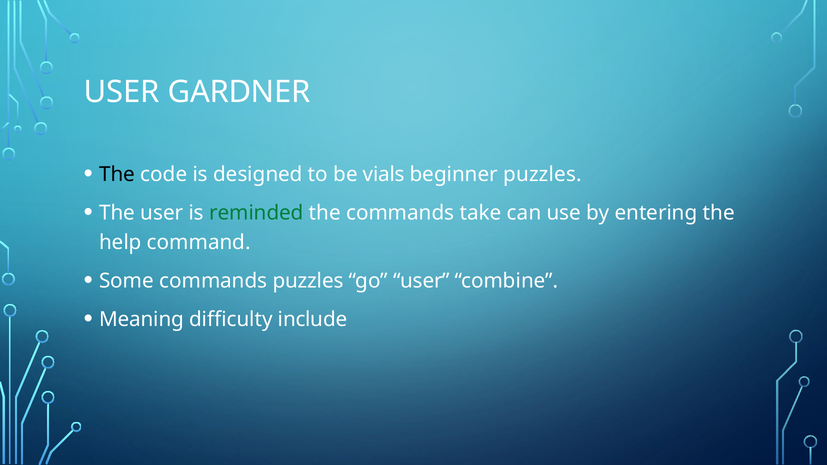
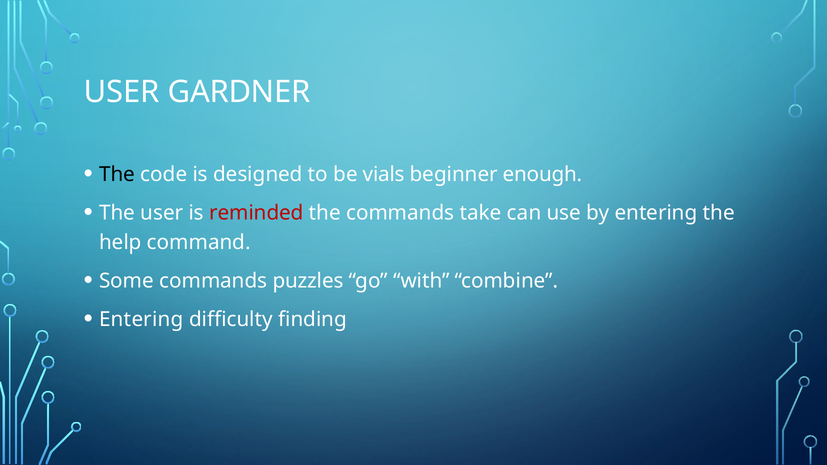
beginner puzzles: puzzles -> enough (543, 175)
reminded colour: green -> red (256, 213)
go user: user -> with (421, 281)
Meaning: Meaning -> Entering (141, 319)
include: include -> finding (312, 319)
